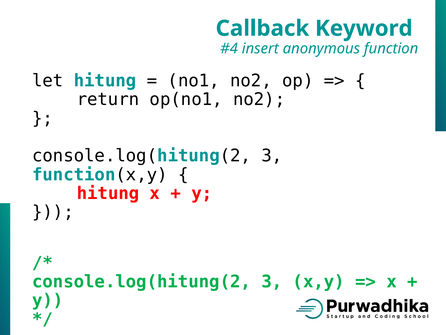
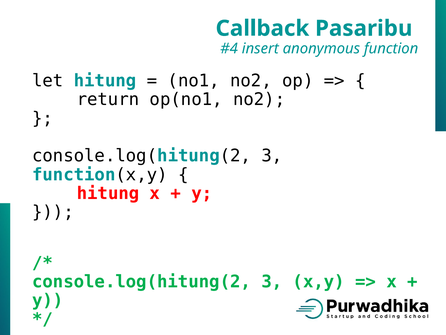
Keyword: Keyword -> Pasaribu (364, 28)
